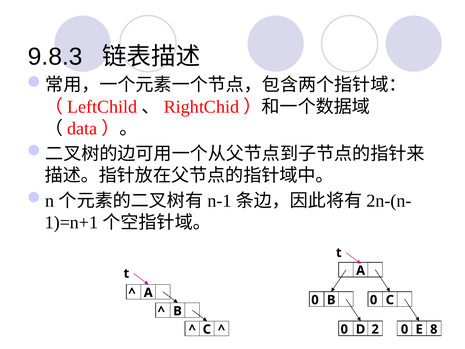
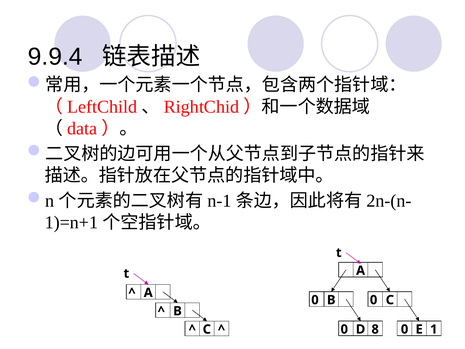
9.8.3: 9.8.3 -> 9.9.4 (55, 57)
2: 2 -> 8 (375, 329)
8: 8 -> 1 (434, 329)
